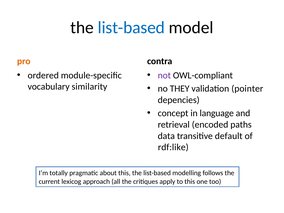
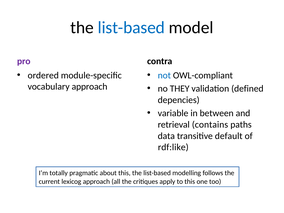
pro colour: orange -> purple (24, 61)
not colour: purple -> blue (164, 75)
vocabulary similarity: similarity -> approach (90, 87)
pointer: pointer -> defined (247, 89)
concept: concept -> variable (173, 113)
language: language -> between (217, 113)
encoded: encoded -> contains (210, 125)
